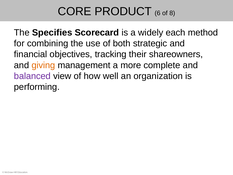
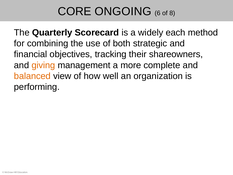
PRODUCT: PRODUCT -> ONGOING (123, 11)
Specifies: Specifies -> Quarterly (52, 32)
balanced colour: purple -> orange (32, 76)
